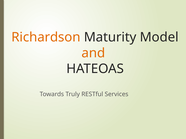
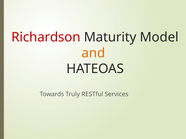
Richardson colour: orange -> red (46, 37)
